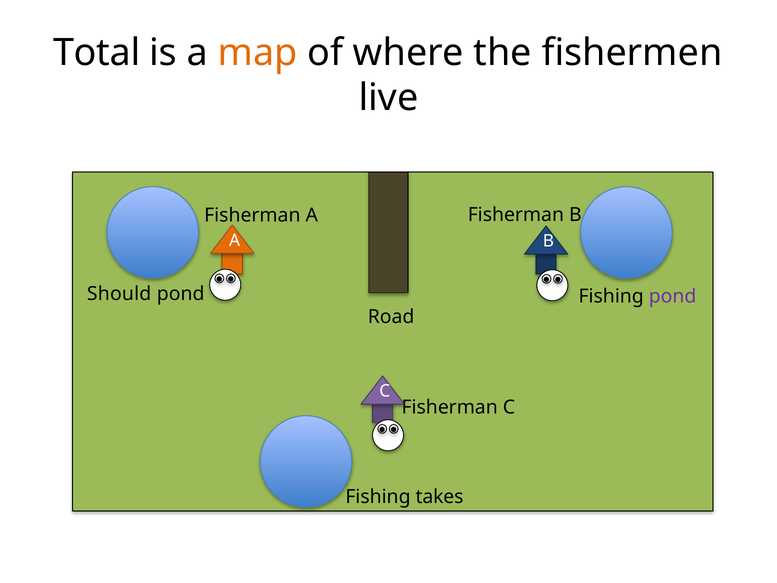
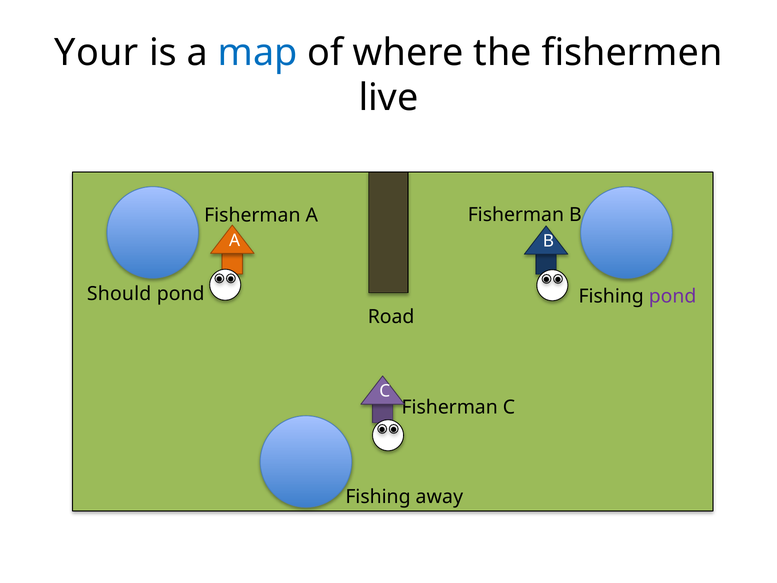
Total: Total -> Your (96, 53)
map colour: orange -> blue (258, 53)
takes: takes -> away (439, 496)
